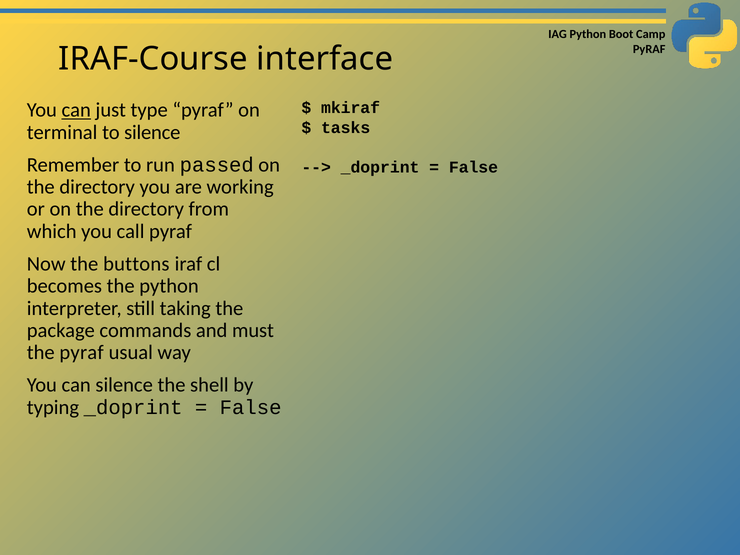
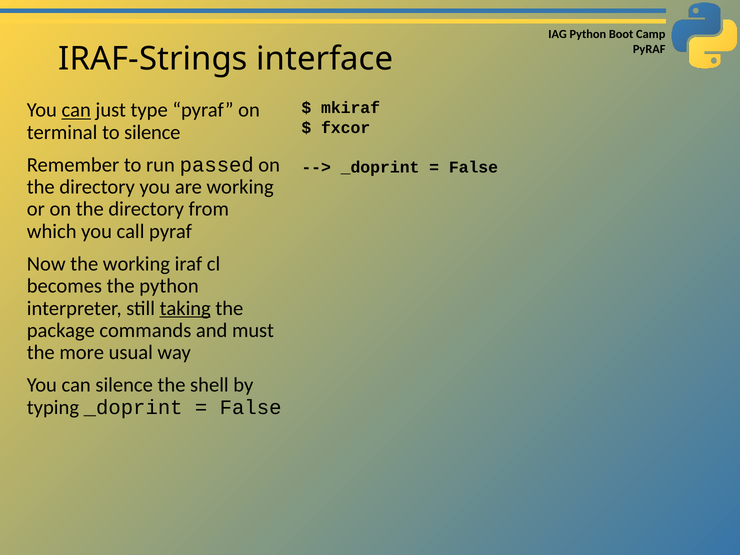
IRAF-Course: IRAF-Course -> IRAF-Strings (153, 59)
tasks: tasks -> fxcor (346, 128)
the buttons: buttons -> working (136, 264)
taking underline: none -> present (185, 308)
the pyraf: pyraf -> more (82, 353)
